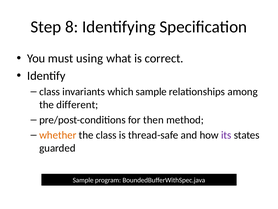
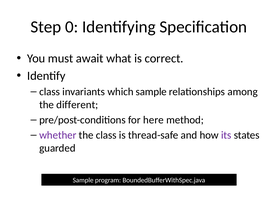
8: 8 -> 0 (72, 27)
using: using -> await (90, 58)
then: then -> here (153, 120)
whether colour: orange -> purple (58, 135)
